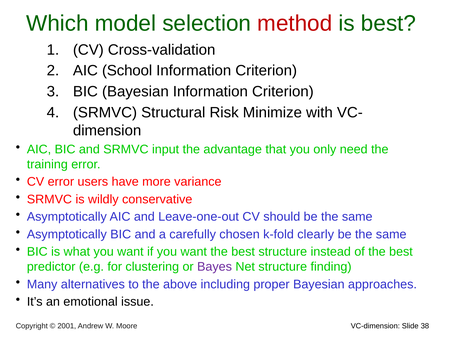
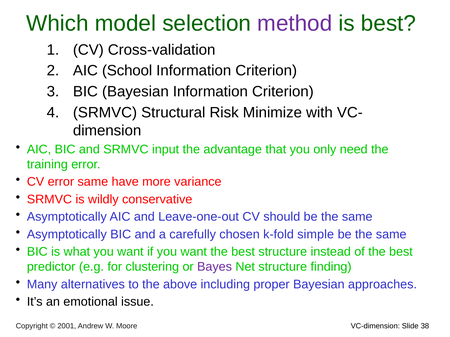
method colour: red -> purple (295, 23)
error users: users -> same (93, 182)
clearly: clearly -> simple (316, 235)
